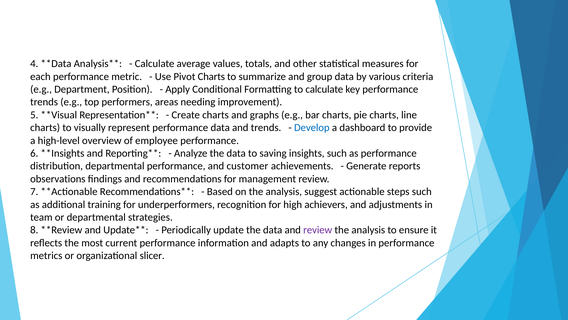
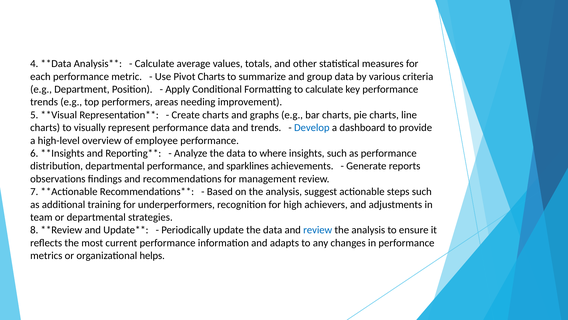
saving: saving -> where (273, 153)
customer: customer -> sparklines (248, 166)
review colour: purple -> blue (318, 230)
slicer: slicer -> helps (152, 255)
